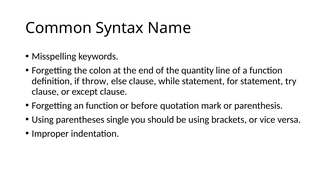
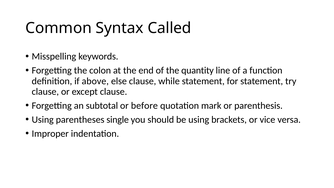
Name: Name -> Called (169, 28)
throw: throw -> above (95, 81)
an function: function -> subtotal (102, 106)
